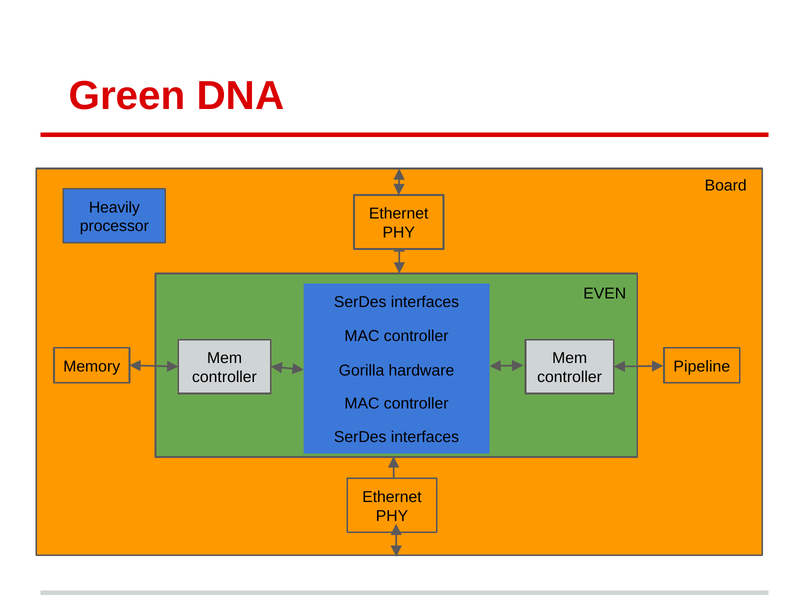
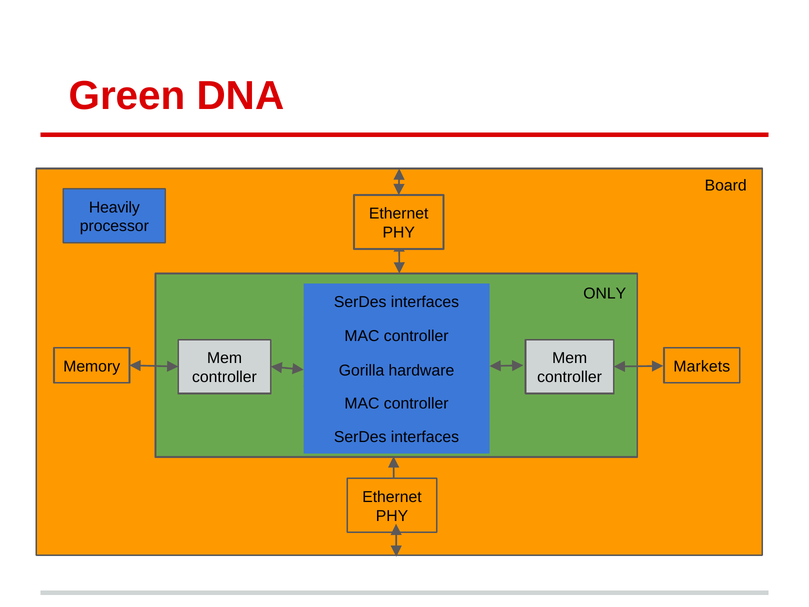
EVEN: EVEN -> ONLY (605, 294)
Pipeline: Pipeline -> Markets (702, 366)
